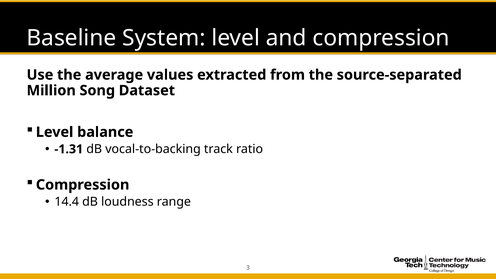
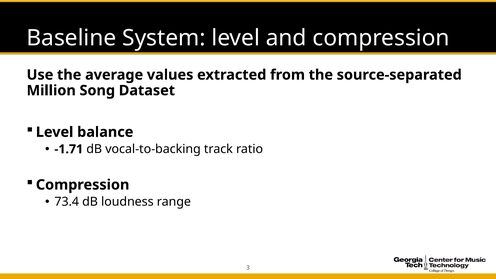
-1.31: -1.31 -> -1.71 (69, 149)
14.4: 14.4 -> 73.4 (67, 202)
